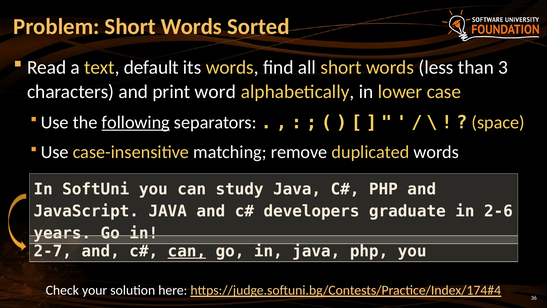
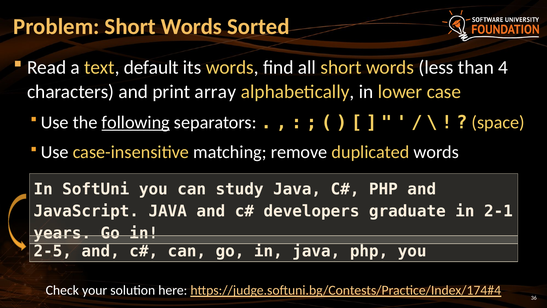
3: 3 -> 4 (503, 67)
word: word -> array (215, 92)
2-6: 2-6 -> 2-1 (498, 211)
2-7: 2-7 -> 2-5 (53, 251)
can underline: present -> none (187, 251)
